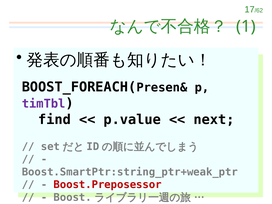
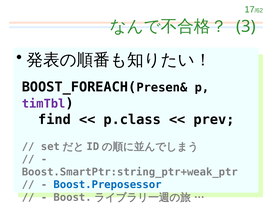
1: 1 -> 3 (246, 26)
p.value: p.value -> p.class (132, 120)
next: next -> prev (214, 120)
Boost.Preposessor colour: red -> blue (108, 185)
